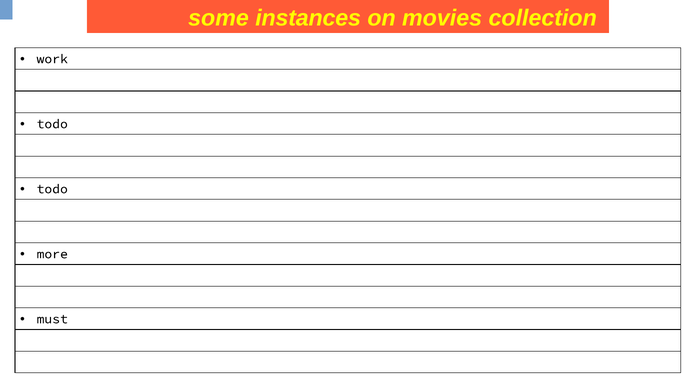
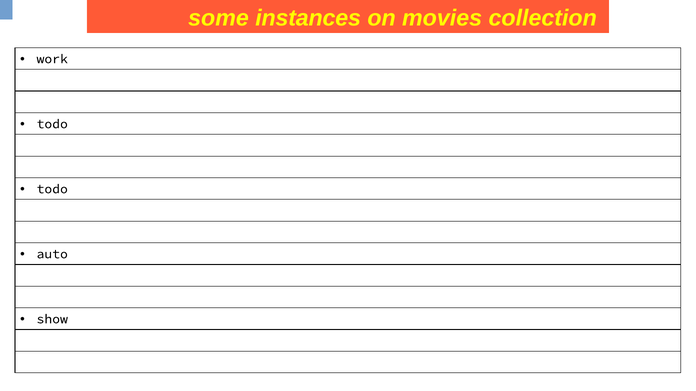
more: more -> auto (52, 254)
must: must -> show (52, 319)
